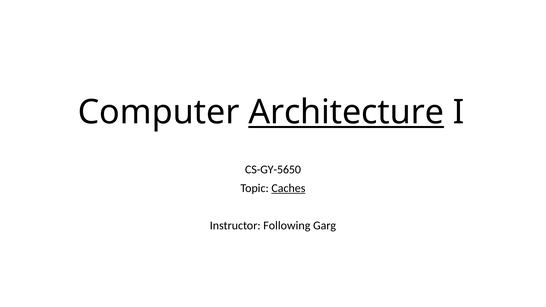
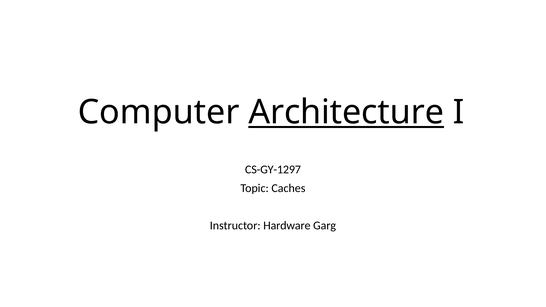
CS-GY-5650: CS-GY-5650 -> CS-GY-1297 (273, 170)
Caches underline: present -> none (288, 188)
Following: Following -> Hardware (287, 226)
